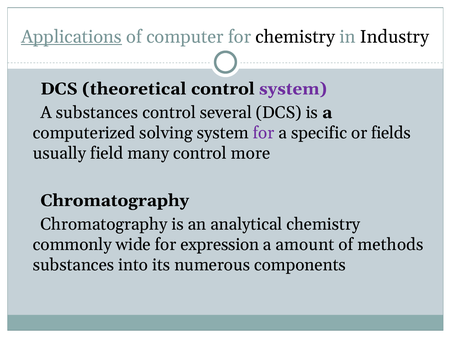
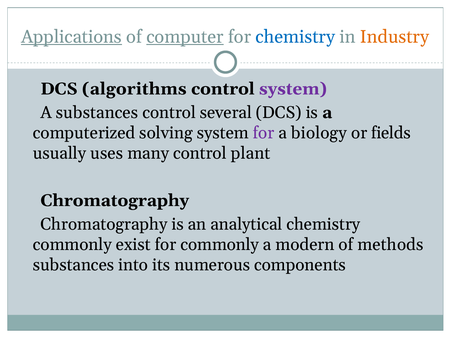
computer underline: none -> present (185, 37)
chemistry colour: black -> blue (295, 37)
Industry colour: black -> orange (394, 37)
theoretical: theoretical -> algorithms (134, 89)
specific: specific -> biology (319, 133)
field: field -> uses (107, 153)
more: more -> plant (251, 153)
wide: wide -> exist (133, 245)
for expression: expression -> commonly (220, 245)
amount: amount -> modern (305, 245)
